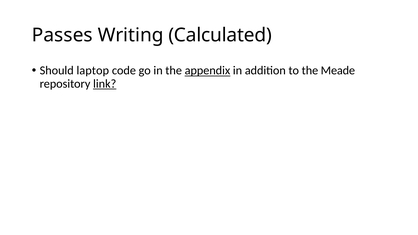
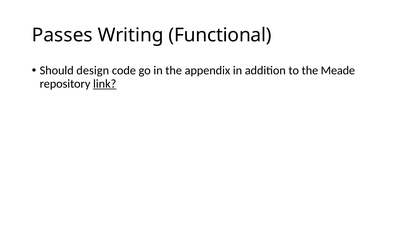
Calculated: Calculated -> Functional (220, 35)
laptop: laptop -> design (93, 71)
appendix underline: present -> none (207, 71)
